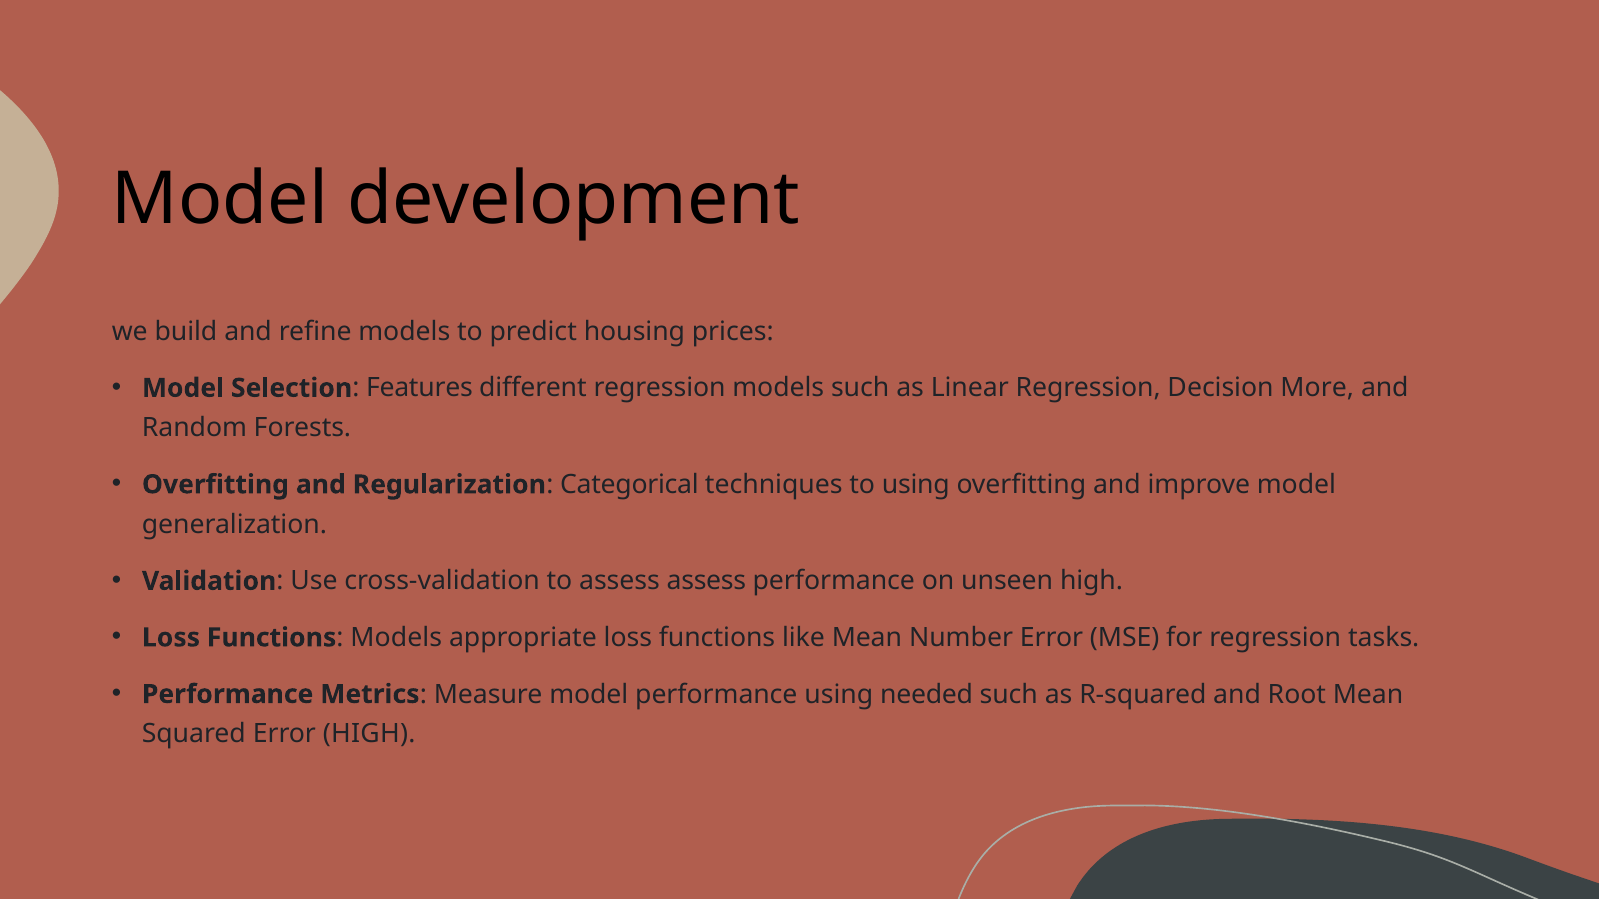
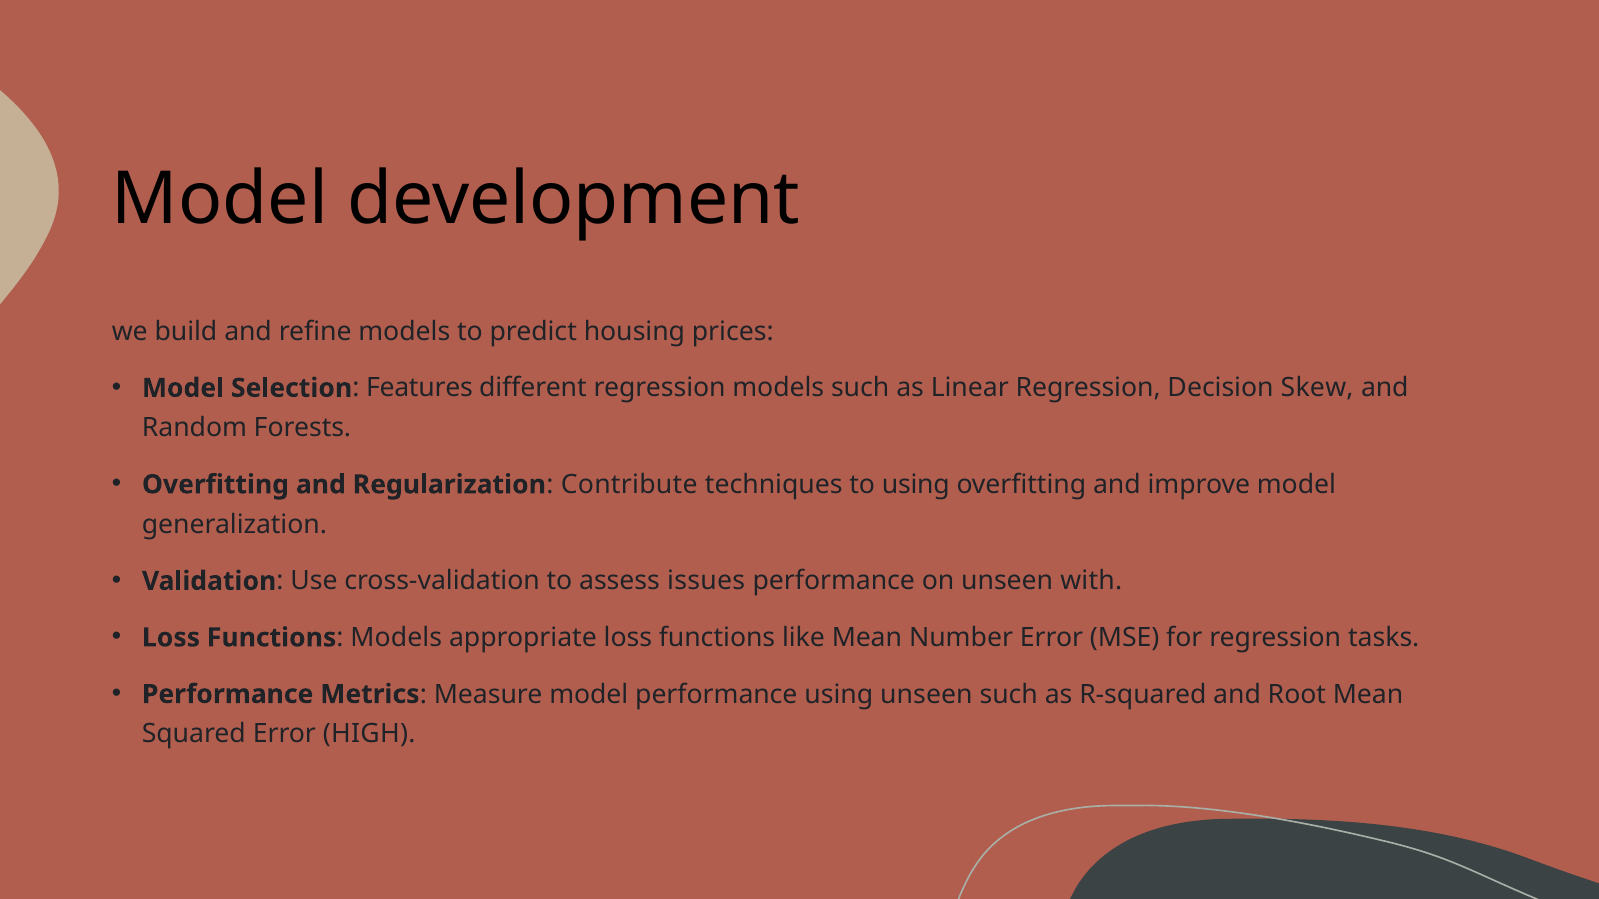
More: More -> Skew (1317, 388)
Categorical: Categorical -> Contribute (629, 485)
assess assess: assess -> issues (706, 581)
unseen high: high -> with (1091, 581)
using needed: needed -> unseen (926, 695)
